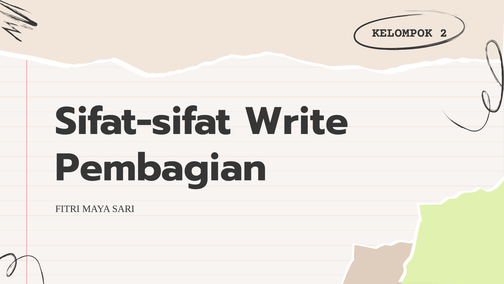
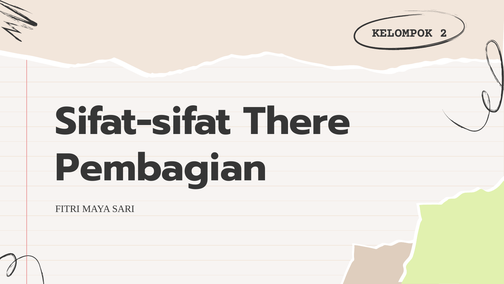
Write: Write -> There (297, 121)
